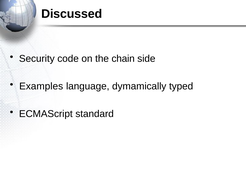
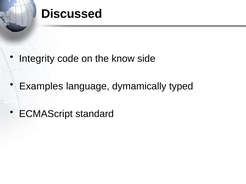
Security: Security -> Integrity (37, 59)
chain: chain -> know (123, 59)
